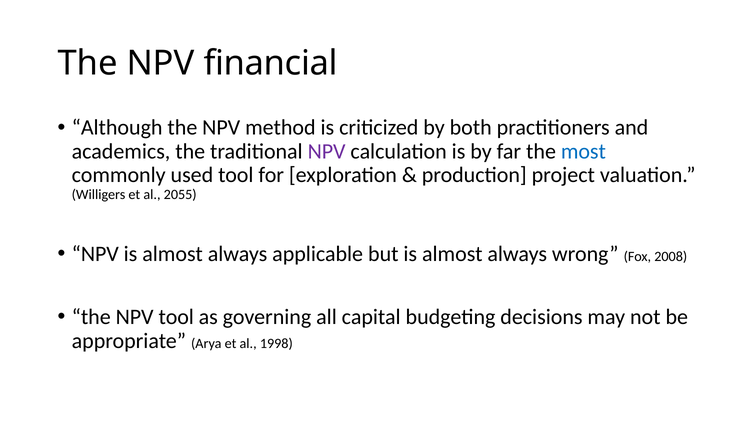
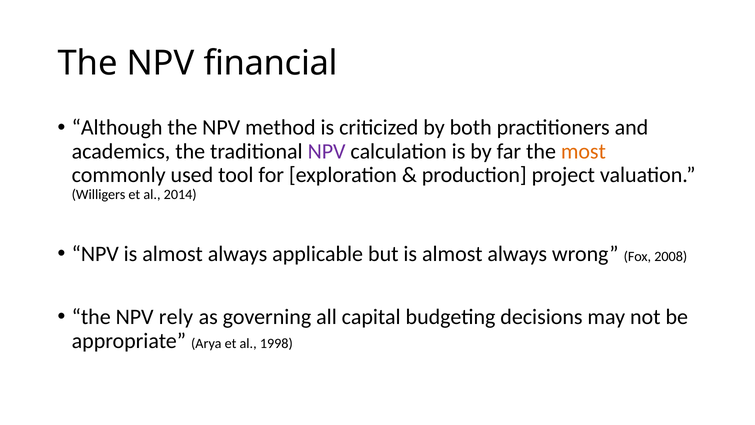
most colour: blue -> orange (583, 151)
2055: 2055 -> 2014 (180, 195)
NPV tool: tool -> rely (176, 317)
